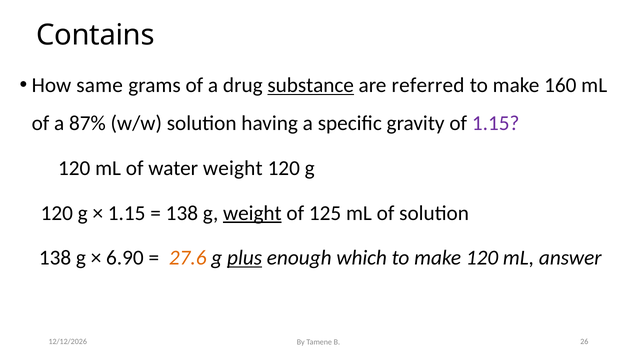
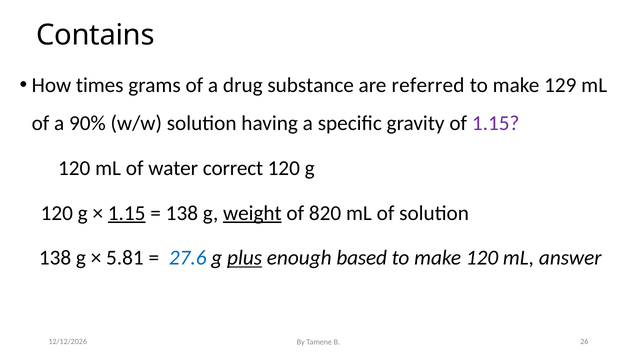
same: same -> times (100, 85)
substance underline: present -> none (311, 85)
160: 160 -> 129 (560, 85)
87%: 87% -> 90% (87, 124)
water weight: weight -> correct (233, 168)
1.15 underline: none -> present (127, 213)
125: 125 -> 820 (325, 213)
6.90: 6.90 -> 5.81 (125, 258)
27.6 colour: orange -> blue (188, 258)
which: which -> based (362, 258)
